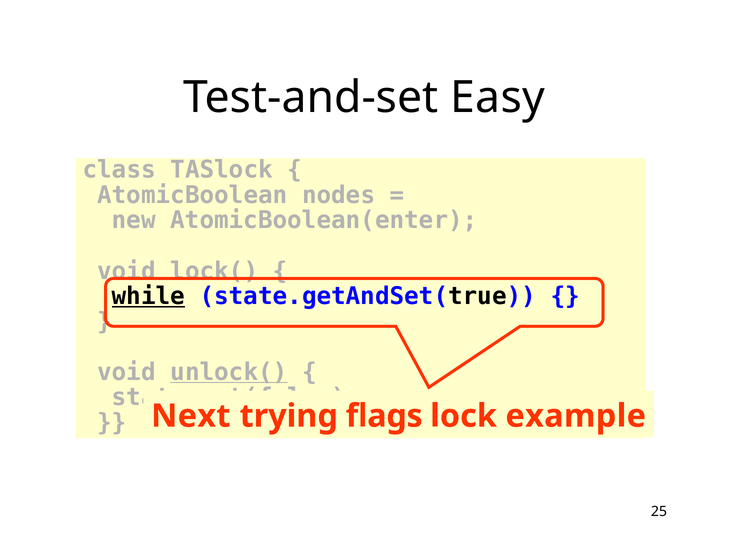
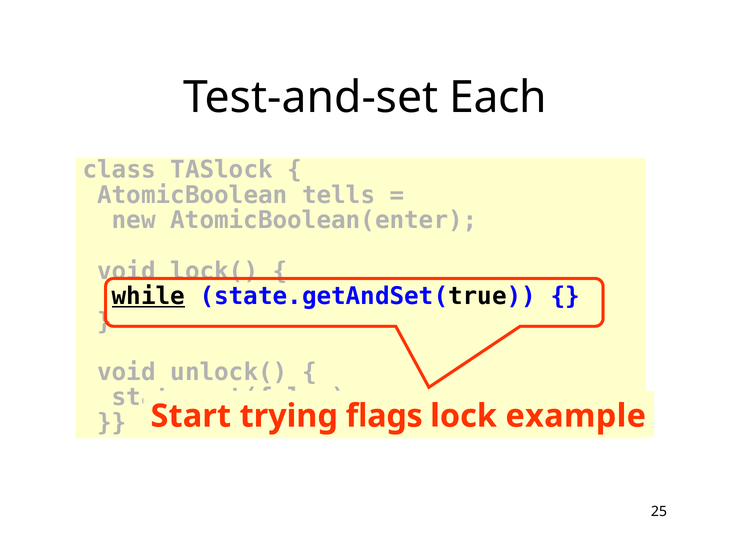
Easy: Easy -> Each (498, 97)
nodes: nodes -> tells (339, 195)
unlock( underline: present -> none (229, 372)
Next: Next -> Start (191, 416)
